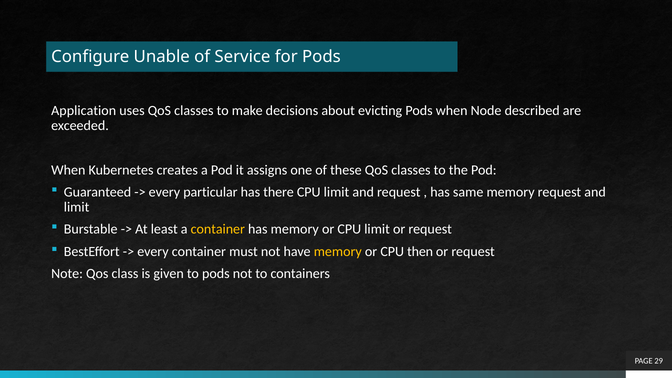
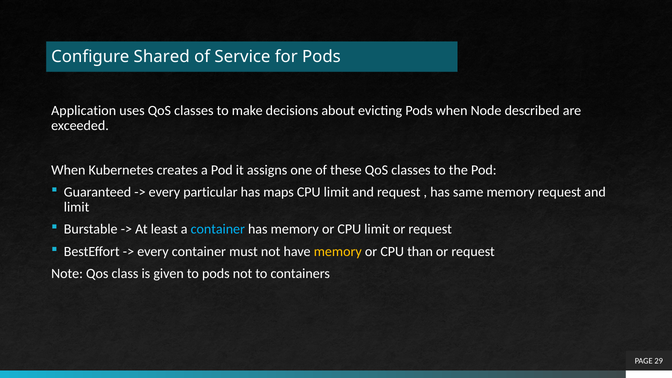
Unable: Unable -> Shared (162, 57)
there: there -> maps (279, 192)
container colour: yellow -> light blue (218, 229)
then: then -> than (420, 251)
